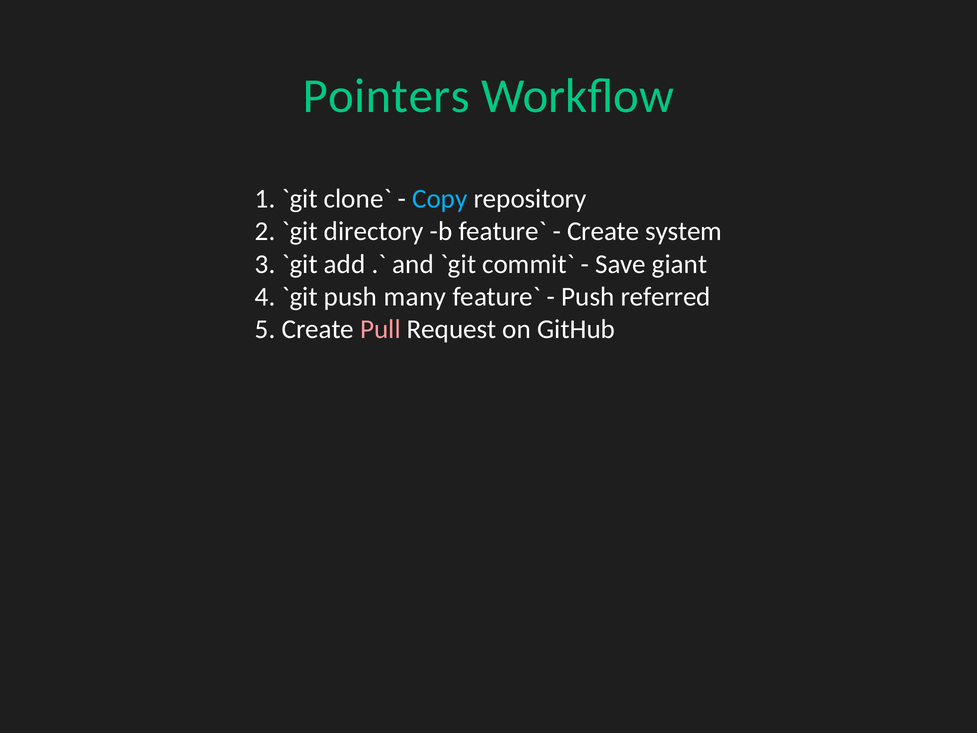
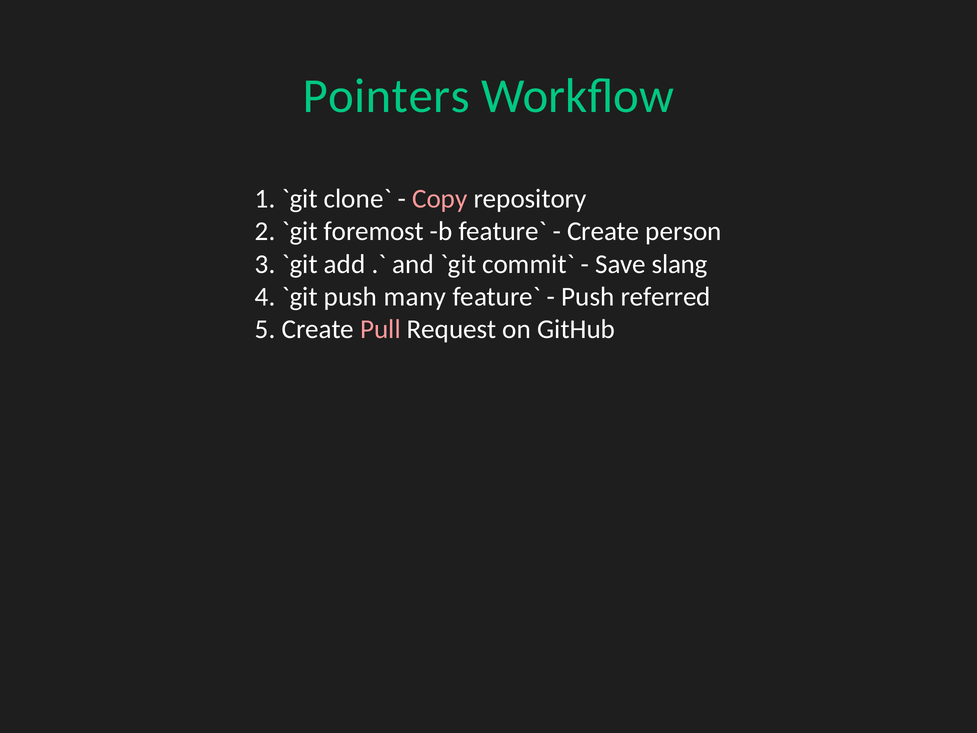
Copy colour: light blue -> pink (440, 199)
directory: directory -> foremost (374, 231)
system: system -> person (684, 231)
giant: giant -> slang (680, 264)
